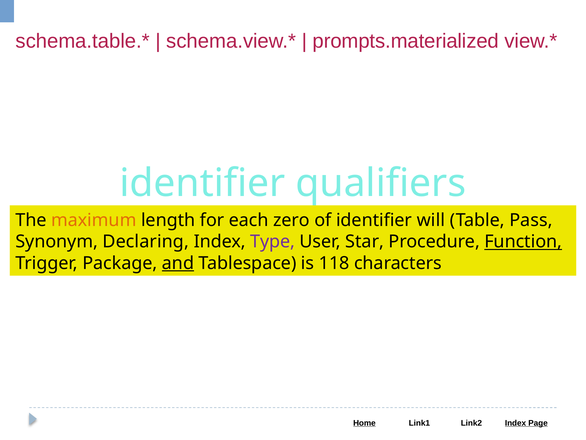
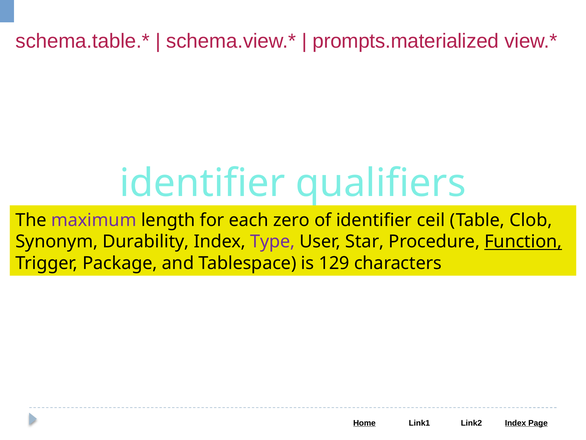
maximum colour: orange -> purple (94, 220)
will: will -> ceil (431, 220)
Pass: Pass -> Clob (531, 220)
Declaring: Declaring -> Durability (146, 241)
and underline: present -> none (178, 263)
118: 118 -> 129 (334, 263)
